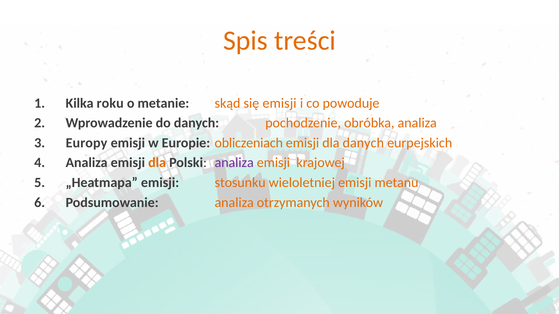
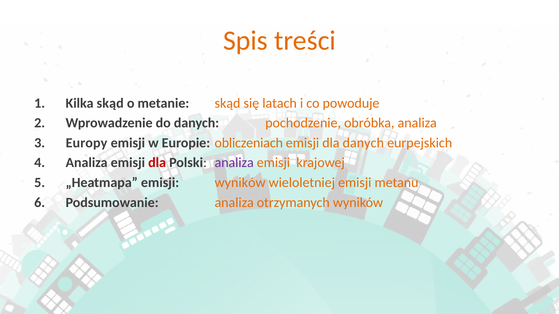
Kilka roku: roku -> skąd (110, 103)
się emisji: emisji -> latach (280, 103)
dla colour: orange -> red (157, 163)
emisji stosunku: stosunku -> wyników (240, 183)
